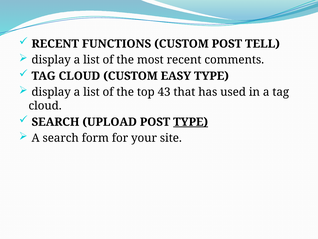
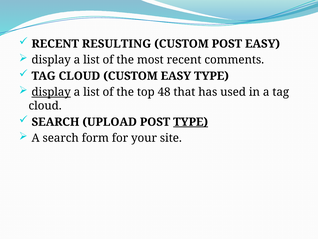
FUNCTIONS: FUNCTIONS -> RESULTING (117, 44)
POST TELL: TELL -> EASY (263, 44)
display underline: none -> present (51, 92)
43: 43 -> 48 (164, 92)
